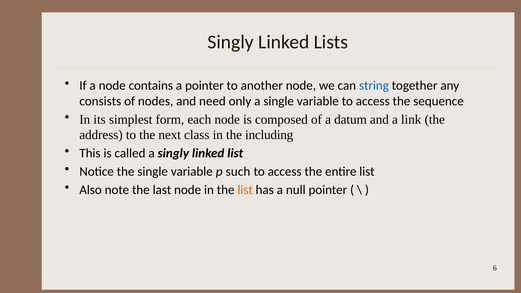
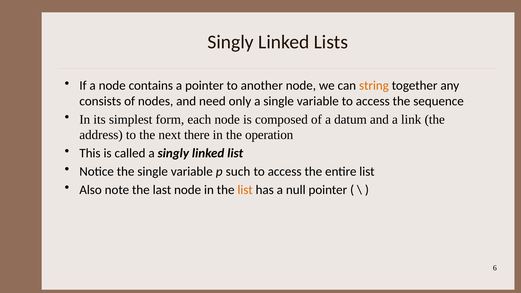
string colour: blue -> orange (374, 86)
class: class -> there (197, 135)
including: including -> operation (269, 135)
